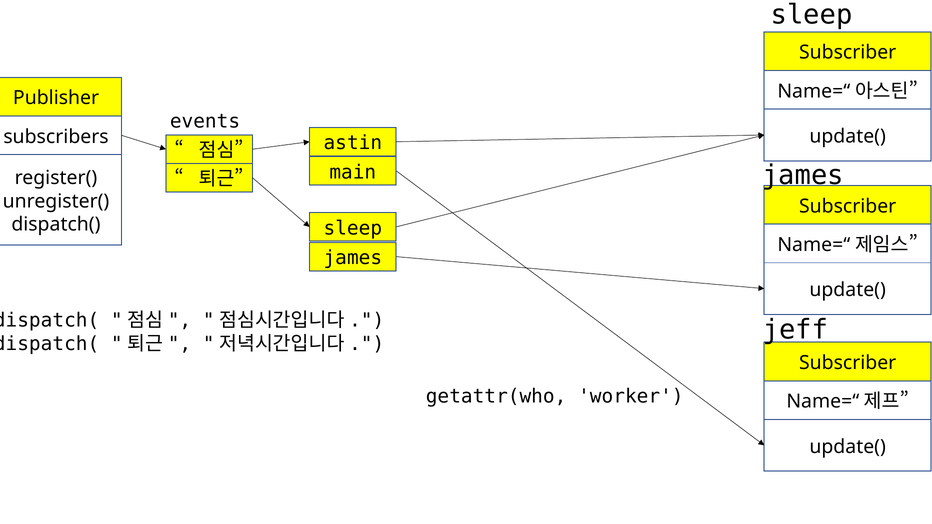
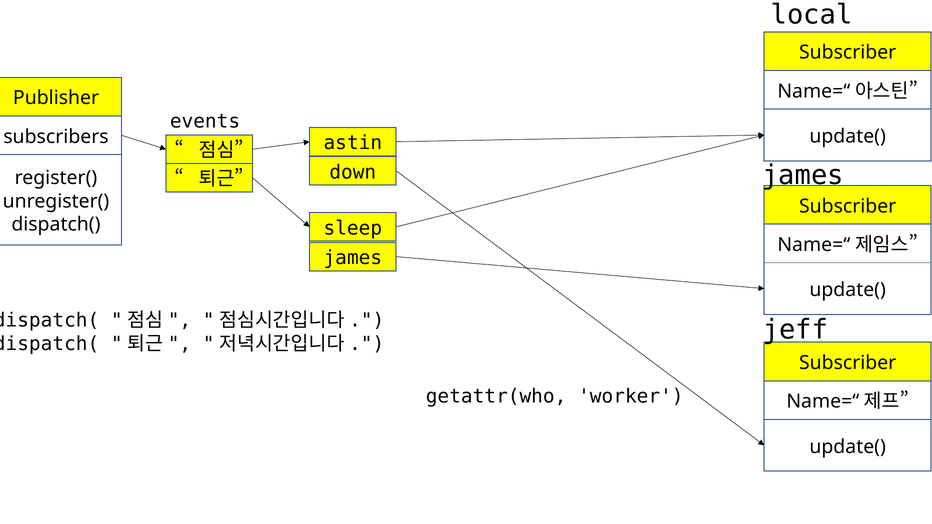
sleep: sleep -> local (812, 15)
main: main -> down (353, 172)
